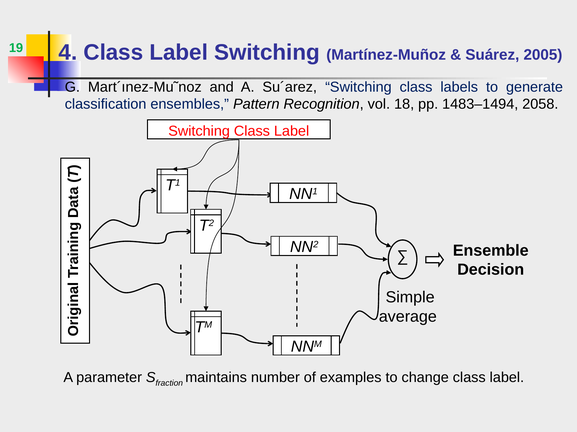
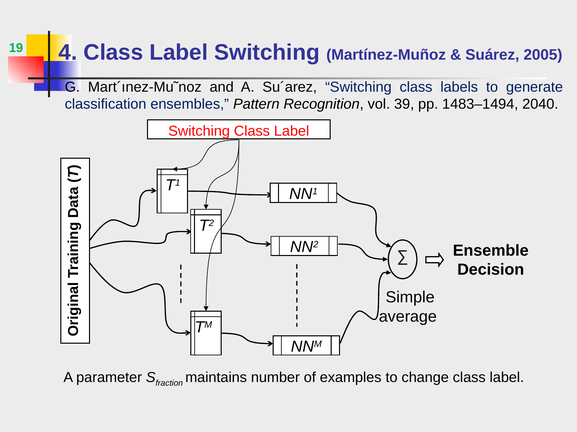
18: 18 -> 39 (404, 104)
2058: 2058 -> 2040 (540, 104)
